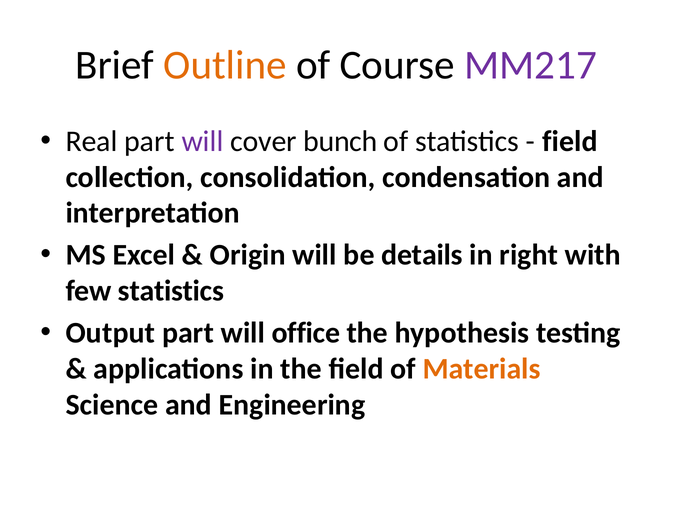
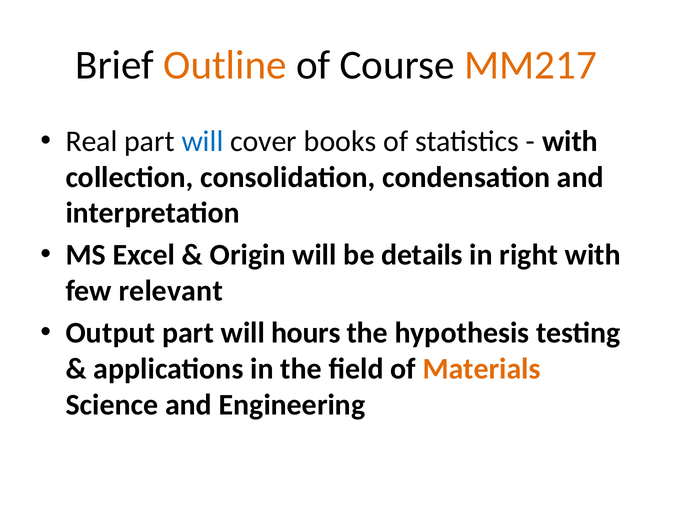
MM217 colour: purple -> orange (531, 65)
will colour: purple -> blue (203, 141)
bunch: bunch -> books (340, 141)
field: field -> with (570, 141)
few statistics: statistics -> relevant (171, 291)
office: office -> hours (306, 333)
